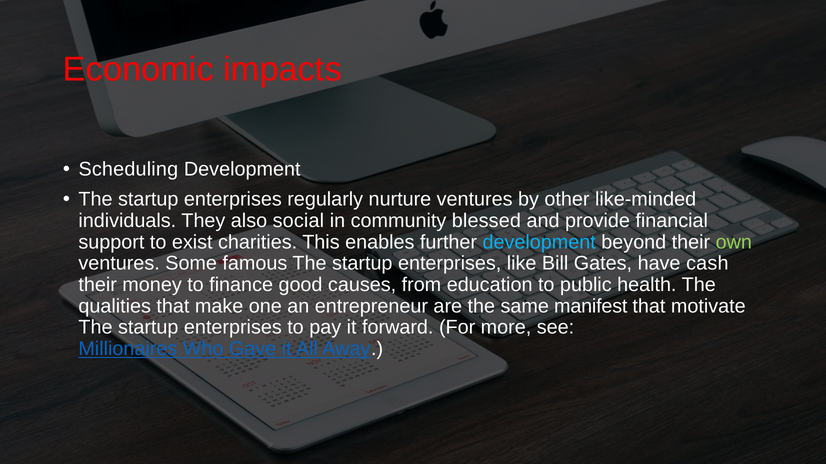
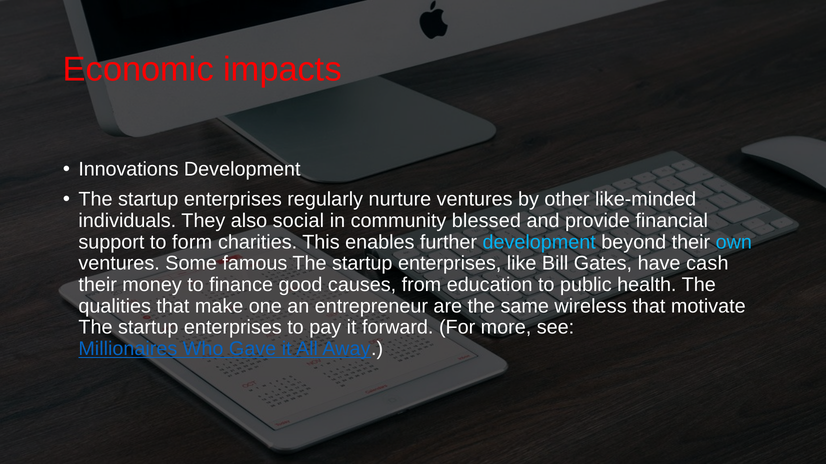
Scheduling: Scheduling -> Innovations (128, 170)
exist: exist -> form (192, 242)
own colour: light green -> light blue (734, 242)
manifest: manifest -> wireless (591, 306)
